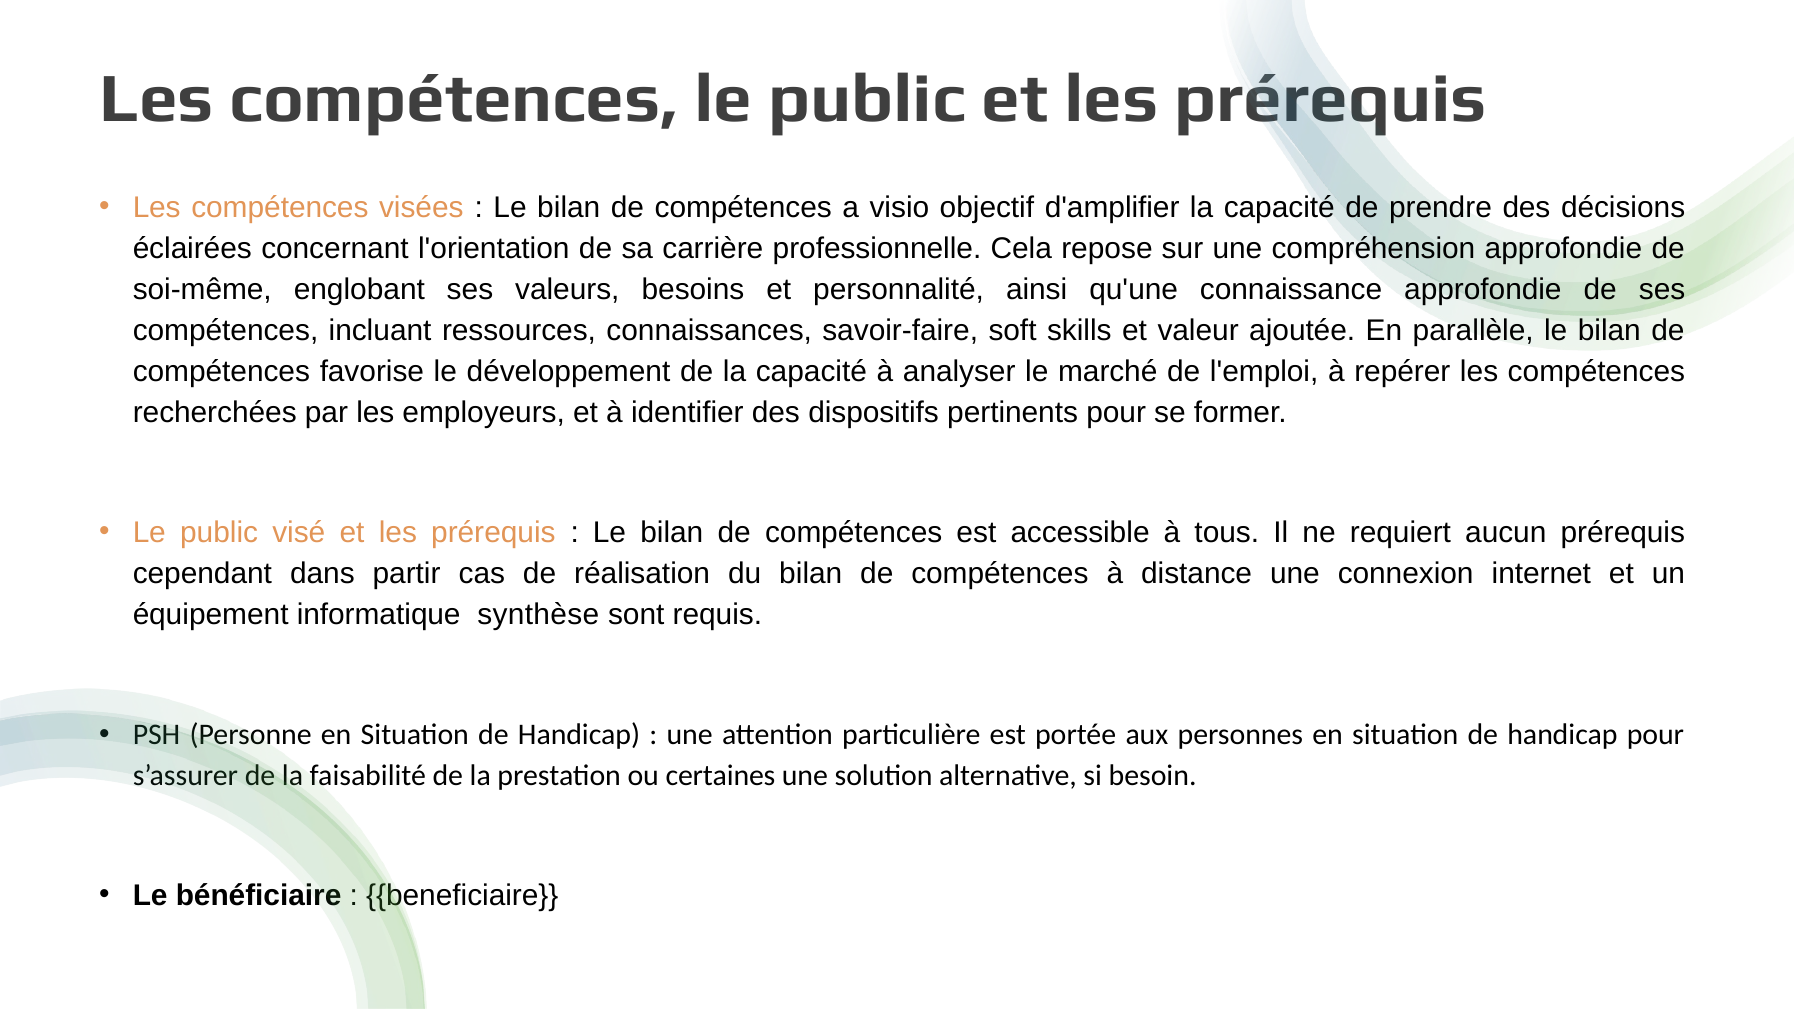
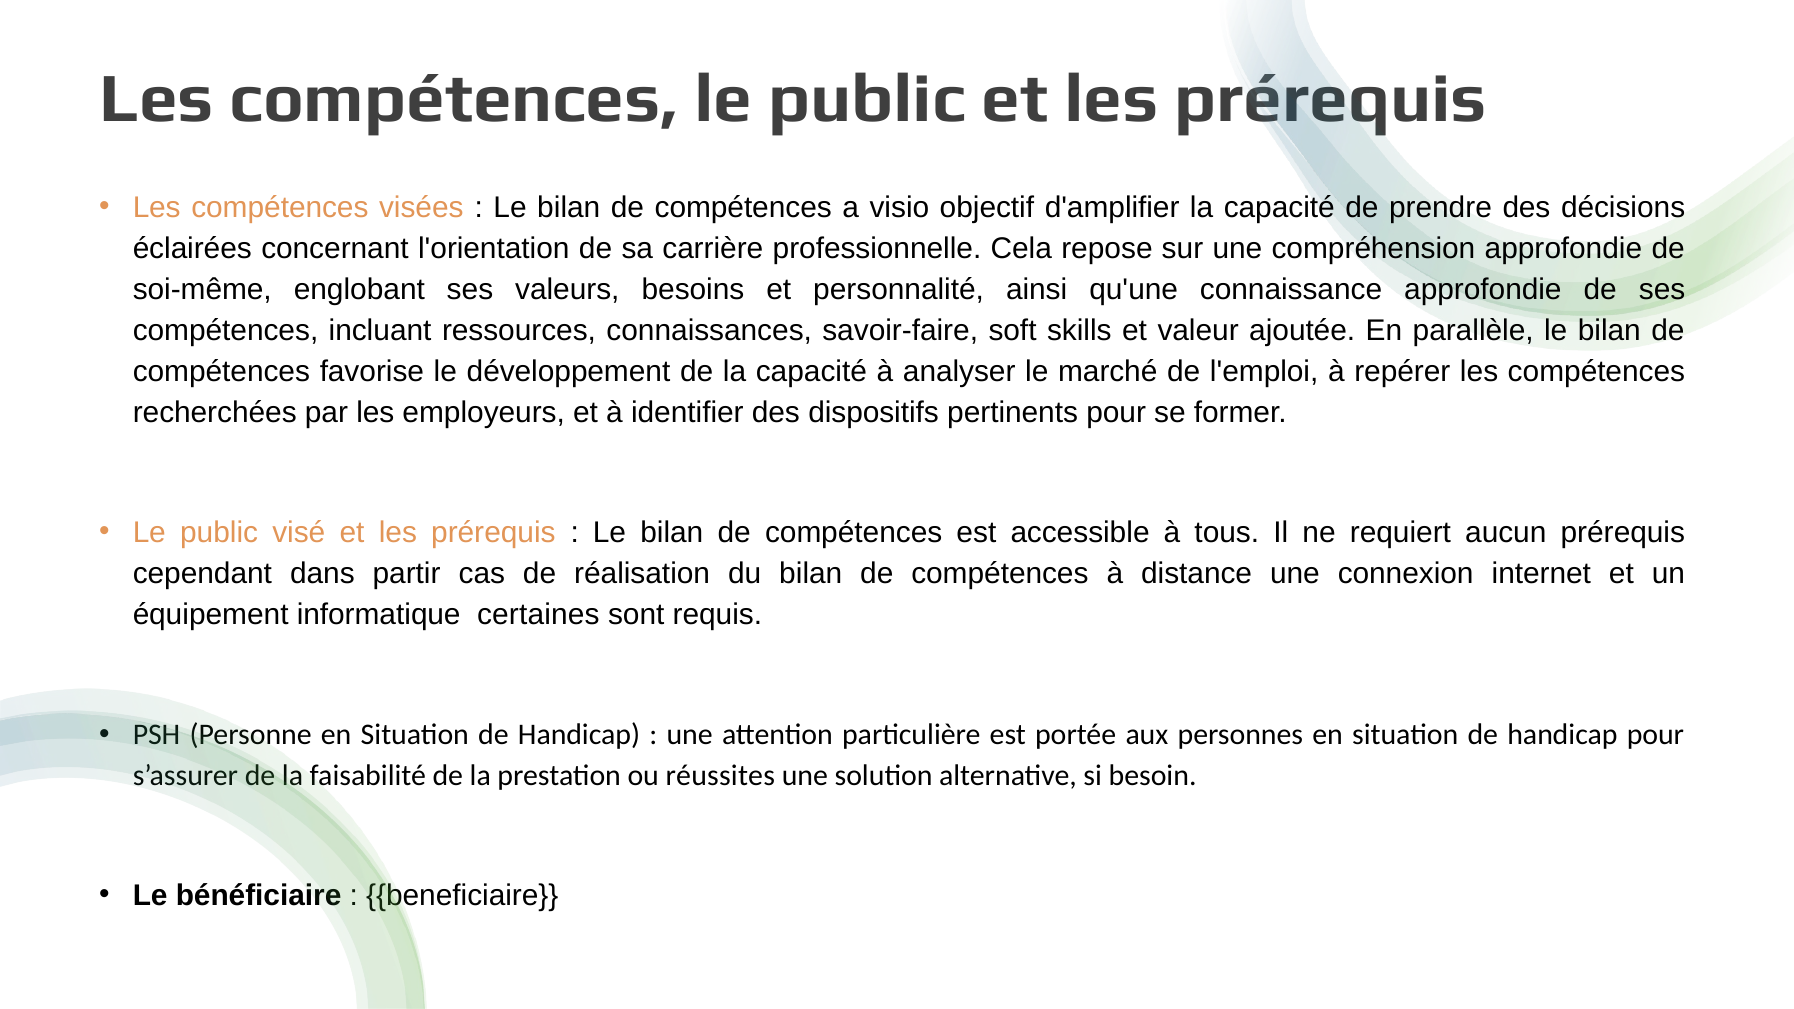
synthèse: synthèse -> certaines (538, 615)
certaines: certaines -> réussites (720, 776)
